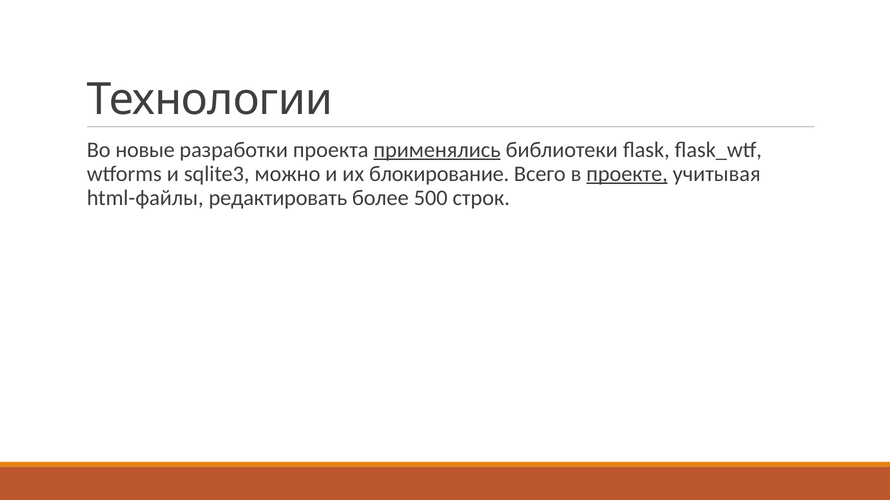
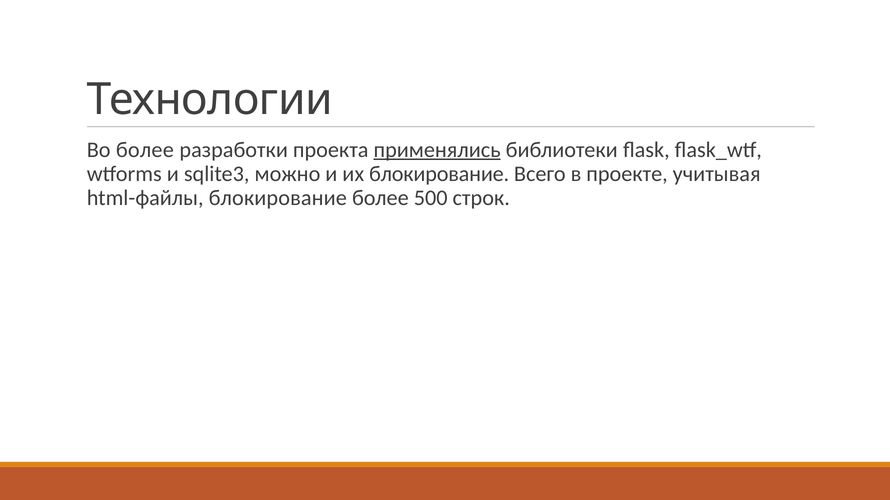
Во новые: новые -> более (145, 150)
проекте underline: present -> none (627, 174)
html-файлы редактировать: редактировать -> блокирование (278, 198)
